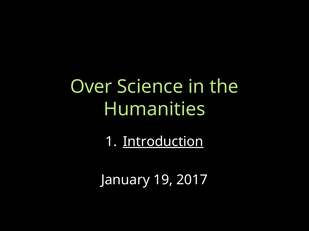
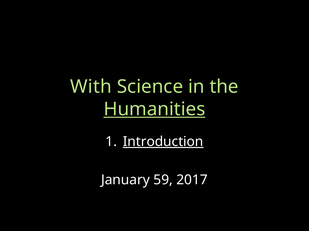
Over: Over -> With (91, 87)
Humanities underline: none -> present (154, 109)
19: 19 -> 59 (163, 181)
